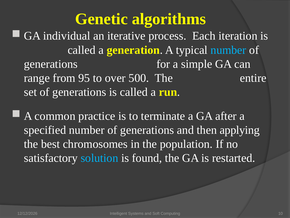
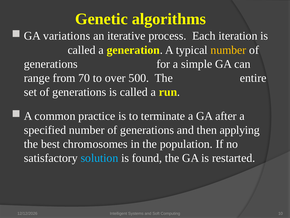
individual: individual -> variations (67, 36)
number colour: light blue -> yellow (228, 50)
95: 95 -> 70 (84, 78)
